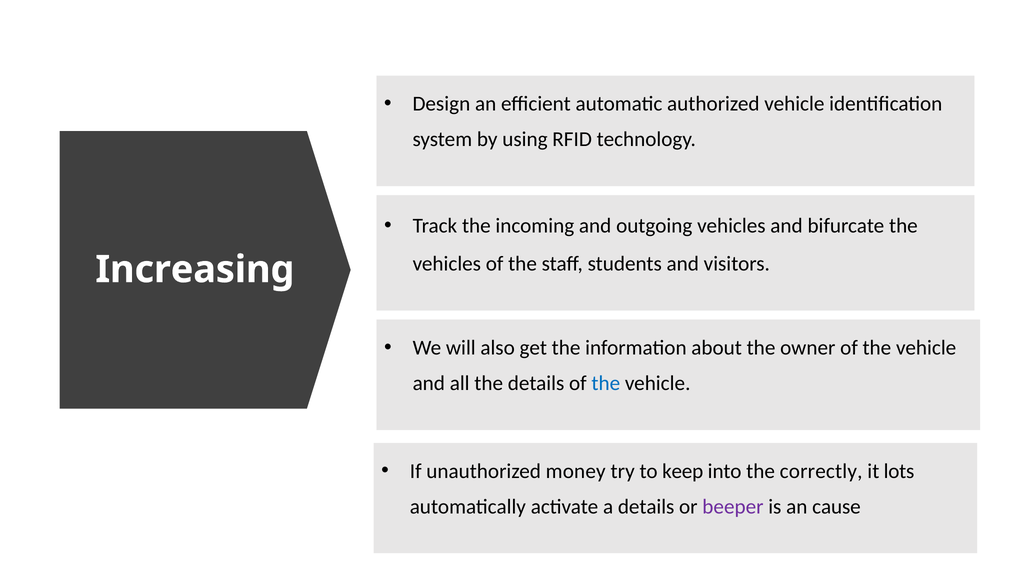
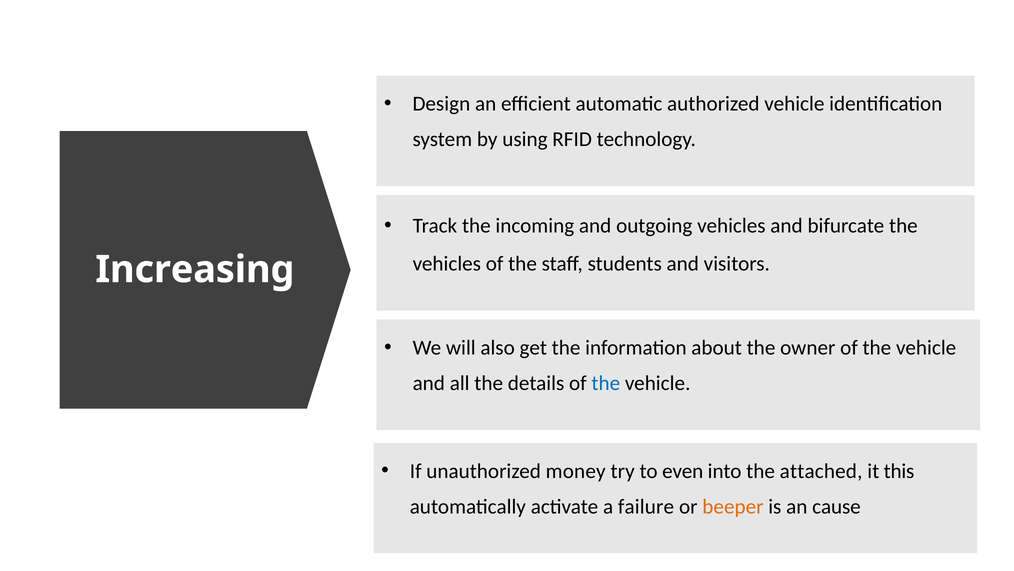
keep: keep -> even (683, 471)
correctly: correctly -> attached (821, 471)
lots: lots -> this (899, 471)
a details: details -> failure (646, 506)
beeper colour: purple -> orange (733, 506)
